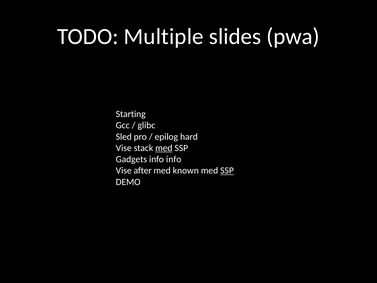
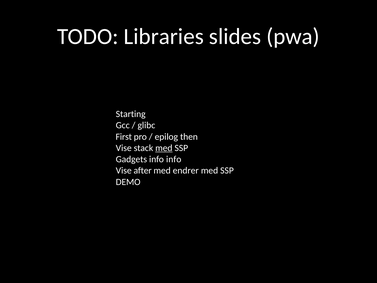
Multiple: Multiple -> Libraries (164, 36)
Sled: Sled -> First (124, 137)
hard: hard -> then (189, 137)
known: known -> endrer (186, 170)
SSP underline: present -> none (227, 170)
